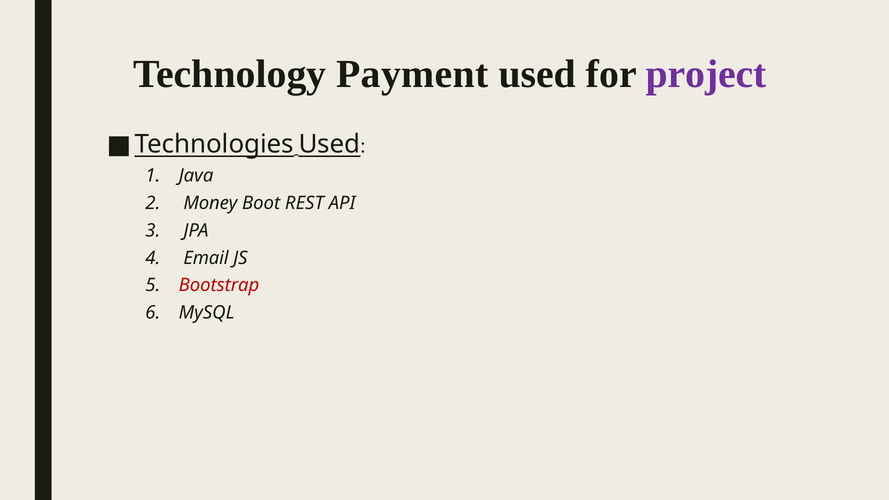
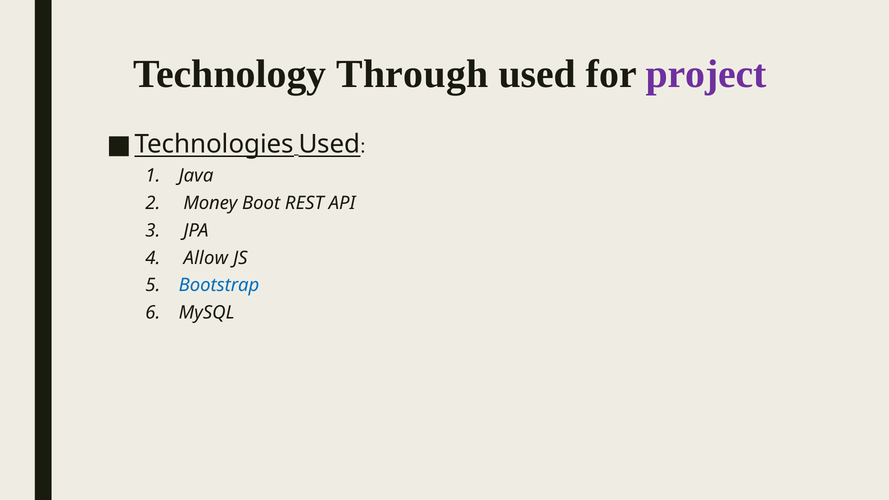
Payment: Payment -> Through (412, 74)
Email: Email -> Allow (206, 258)
Bootstrap colour: red -> blue (219, 285)
